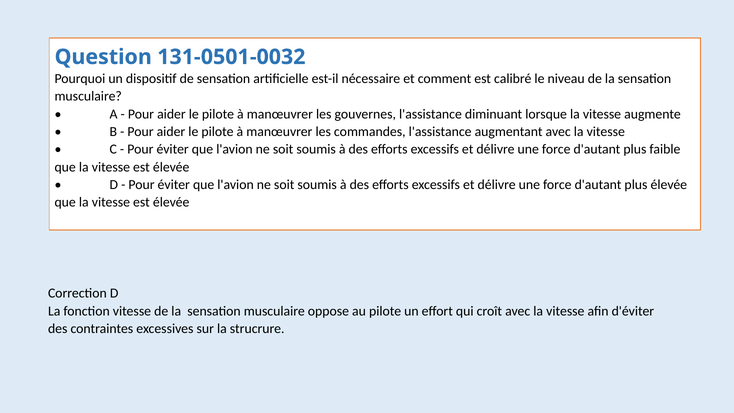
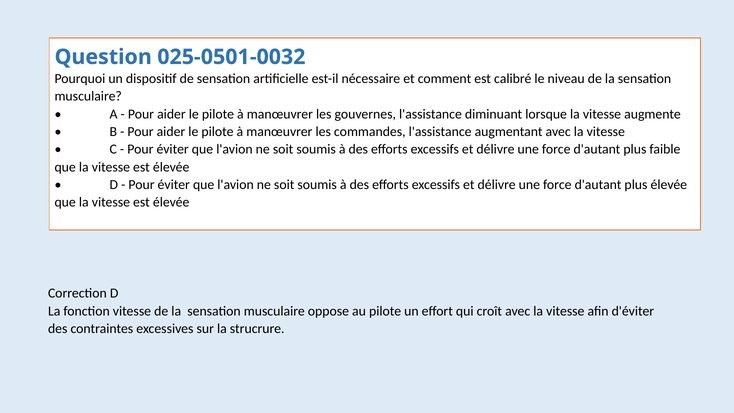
131-0501-0032: 131-0501-0032 -> 025-0501-0032 (231, 57)
